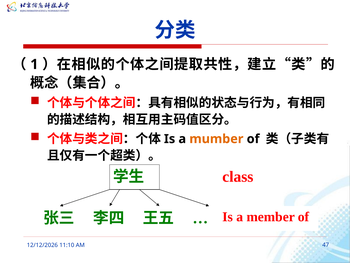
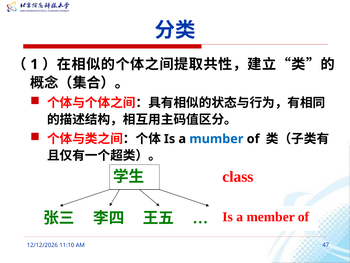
mumber colour: orange -> blue (216, 139)
